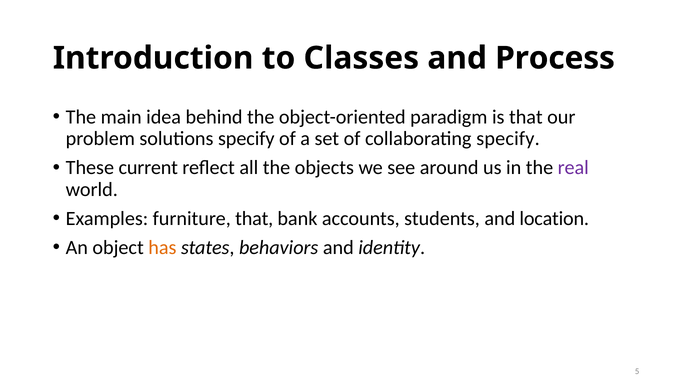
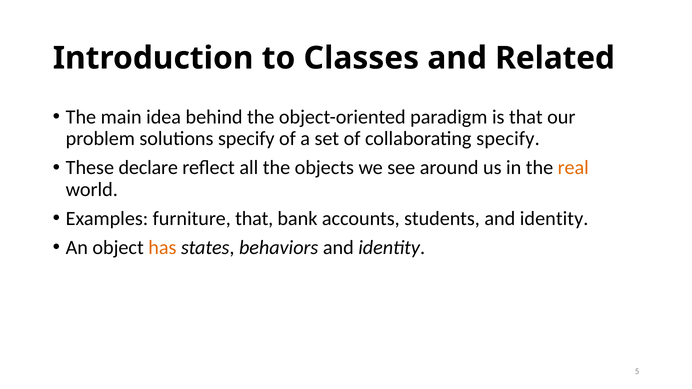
Process: Process -> Related (555, 58)
current: current -> declare (148, 168)
real colour: purple -> orange (573, 168)
students and location: location -> identity (554, 219)
